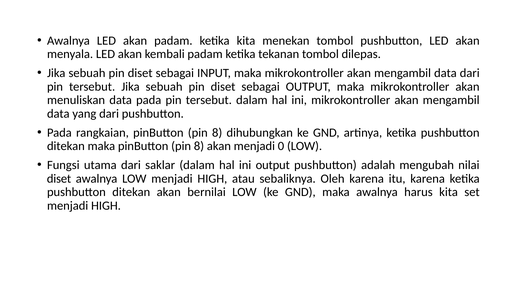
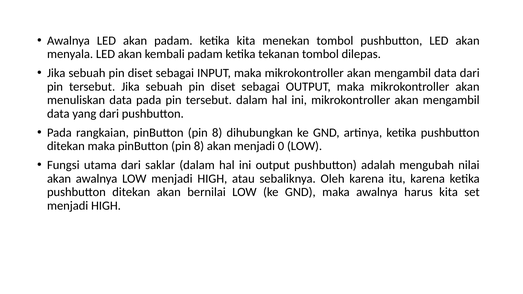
diset: diset -> akan (59, 179)
